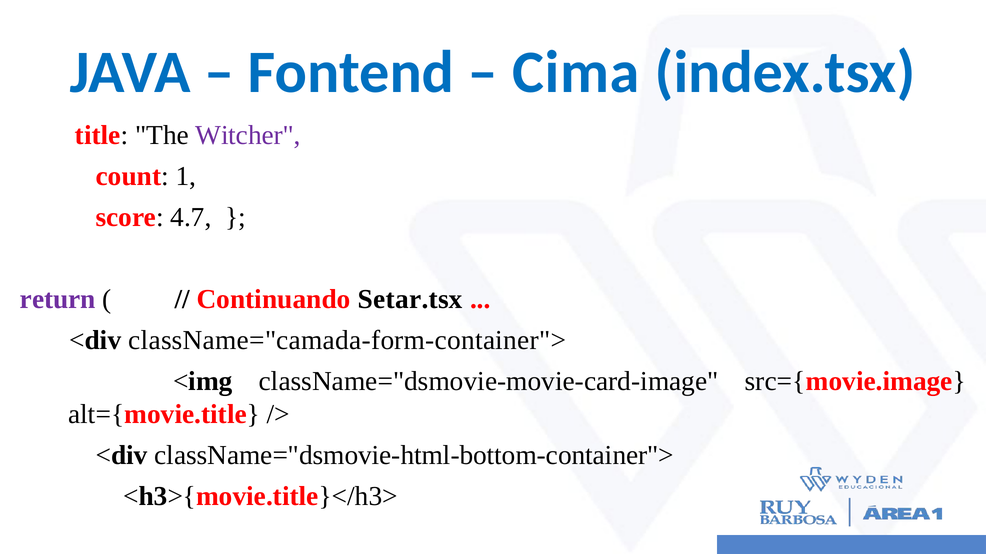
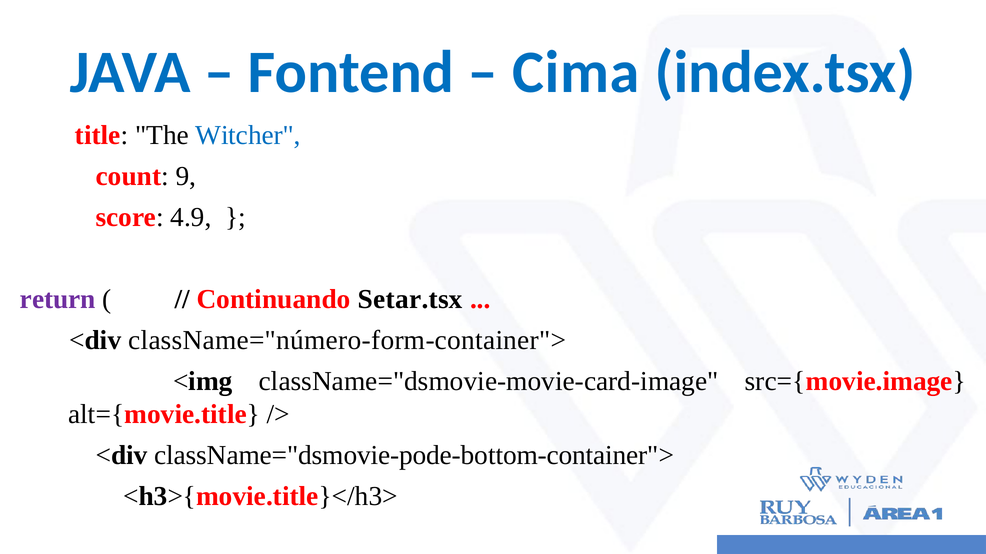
Witcher colour: purple -> blue (248, 135)
1: 1 -> 9 (186, 176)
4.7: 4.7 -> 4.9 (191, 217)
className="camada-form-container">: className="camada-form-container"> -> className="número-form-container"> (347, 341)
className="dsmovie-html-bottom-container">: className="dsmovie-html-bottom-container"> -> className="dsmovie-pode-bottom-container"> (414, 456)
